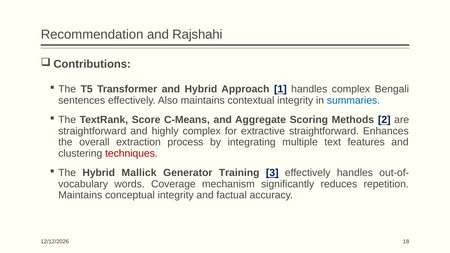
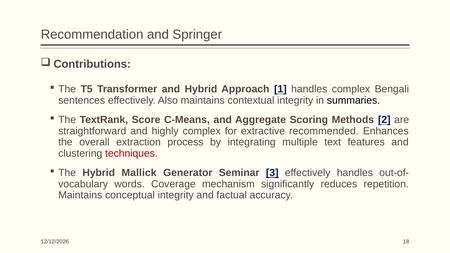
Rajshahi: Rajshahi -> Springer (197, 34)
summaries colour: blue -> black (353, 100)
extractive straightforward: straightforward -> recommended (324, 131)
Training: Training -> Seminar (239, 173)
